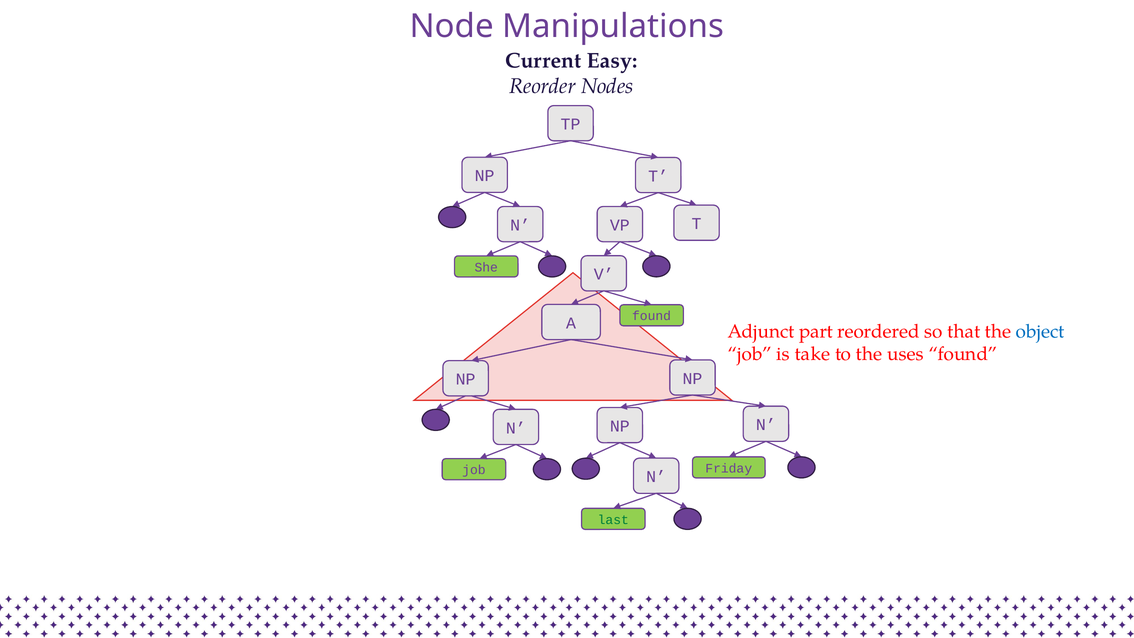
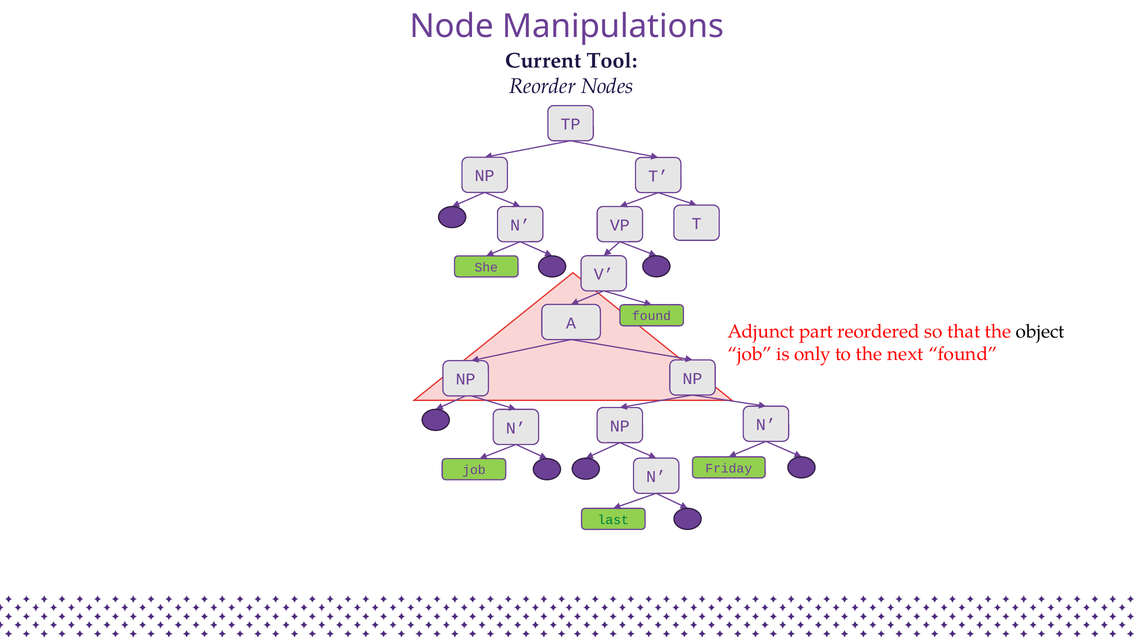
Easy: Easy -> Tool (612, 61)
object colour: blue -> black (1040, 331)
take: take -> only (813, 354)
uses: uses -> next (905, 354)
